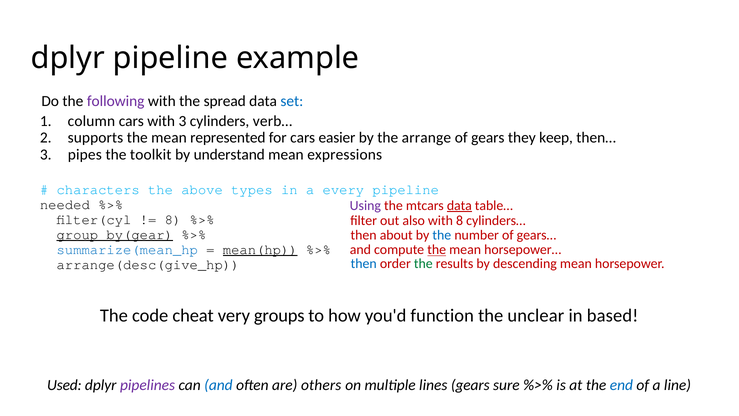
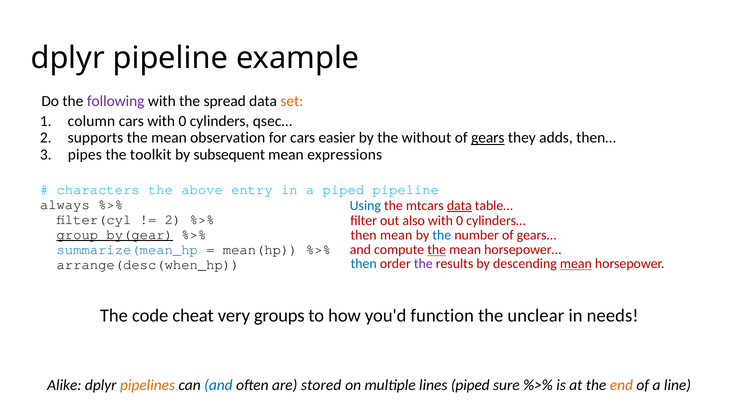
set colour: blue -> orange (292, 101)
cars with 3: 3 -> 0 (182, 121)
verb…: verb… -> qsec… (272, 121)
represented: represented -> observation (228, 138)
arrange: arrange -> without (426, 138)
gears underline: none -> present (488, 138)
keep: keep -> adds (556, 138)
understand: understand -> subsequent (229, 154)
types: types -> entry (252, 189)
a every: every -> piped (343, 189)
needed: needed -> always (65, 204)
Using colour: purple -> blue (365, 205)
8: 8 -> 2 (173, 219)
8: 8 -> 0 (460, 220)
then about: about -> mean (396, 235)
mean(hp underline: present -> none (260, 249)
the colour: green -> purple (423, 264)
mean underline: none -> present (576, 264)
arrange(desc(give_hp: arrange(desc(give_hp -> arrange(desc(when_hp (148, 264)
based: based -> needs (613, 315)
Used: Used -> Alike (64, 385)
pipelines colour: purple -> orange (148, 385)
others: others -> stored (321, 385)
lines gears: gears -> piped (470, 385)
end colour: blue -> orange (621, 385)
